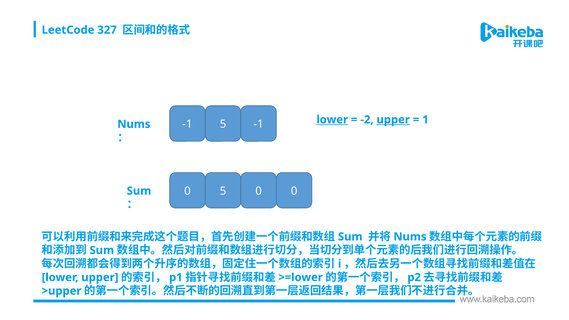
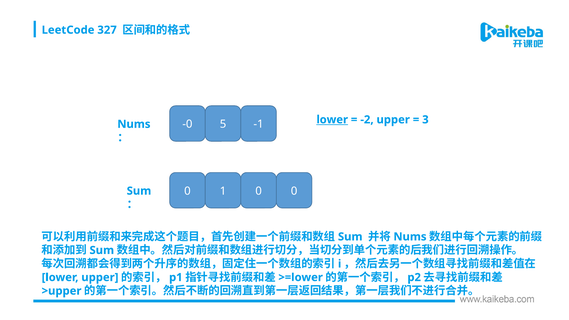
upper underline: present -> none (393, 120)
1: 1 -> 3 (425, 120)
-1: -1 -> -0 (187, 124)
0 5: 5 -> 1 (223, 191)
